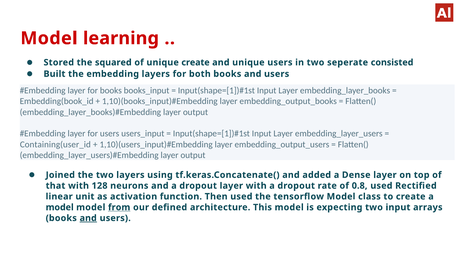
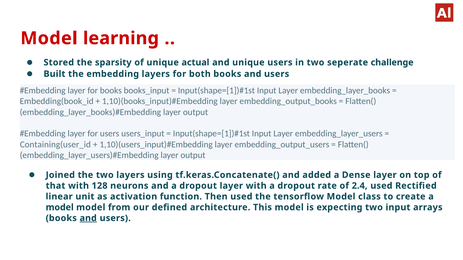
squared: squared -> sparsity (113, 63)
unique create: create -> actual (195, 63)
consisted: consisted -> challenge (392, 63)
0.8: 0.8 -> 2.4 (360, 186)
from underline: present -> none (119, 208)
